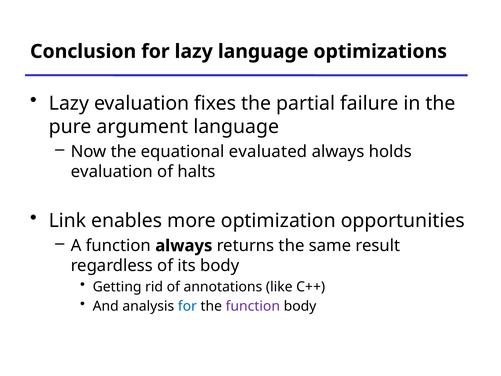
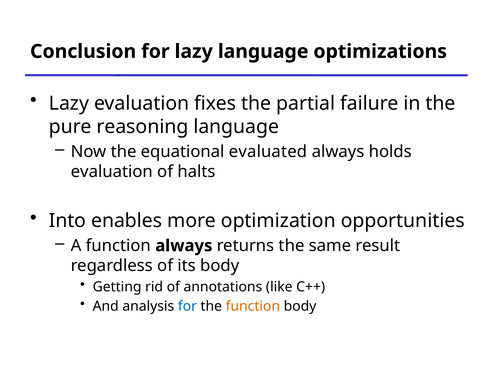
argument: argument -> reasoning (142, 127)
Link: Link -> Into (67, 221)
function colour: purple -> orange (253, 306)
